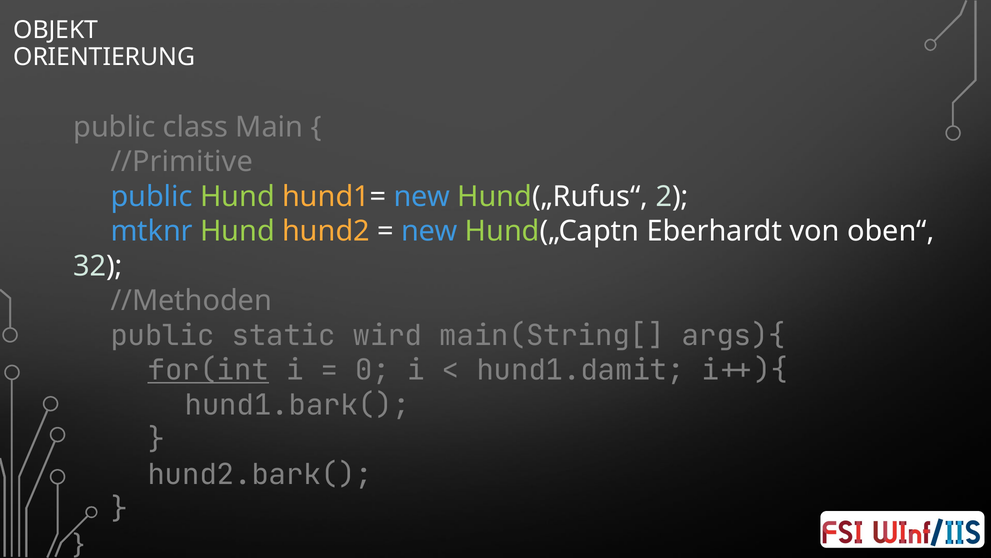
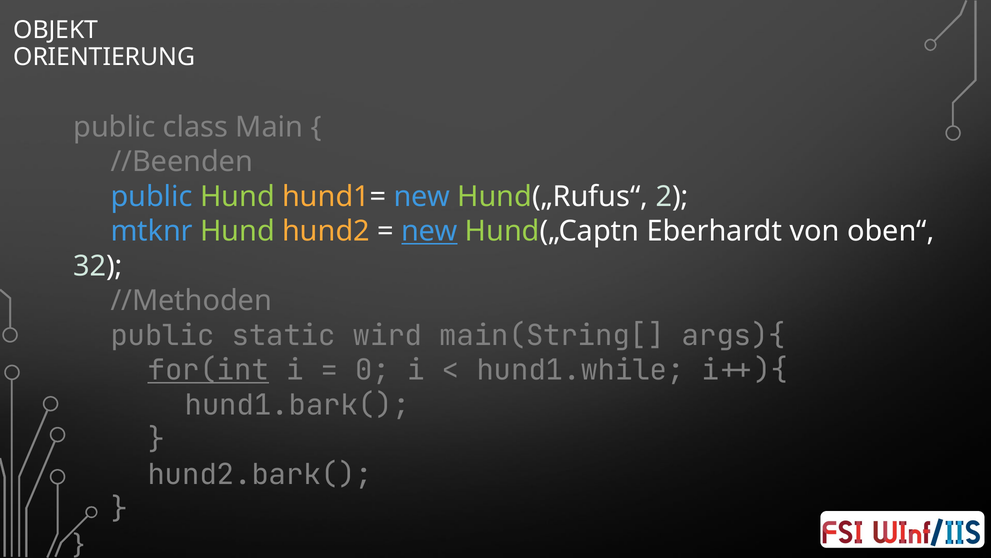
//Primitive: //Primitive -> //Beenden (182, 162)
new underline: none -> present (429, 231)
hund1.damit: hund1.damit -> hund1.while (581, 370)
